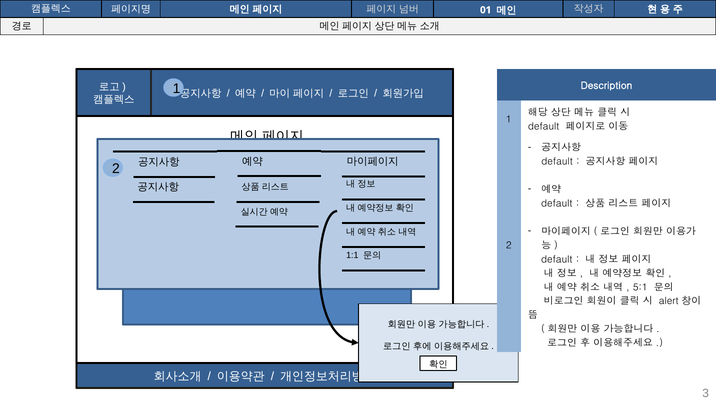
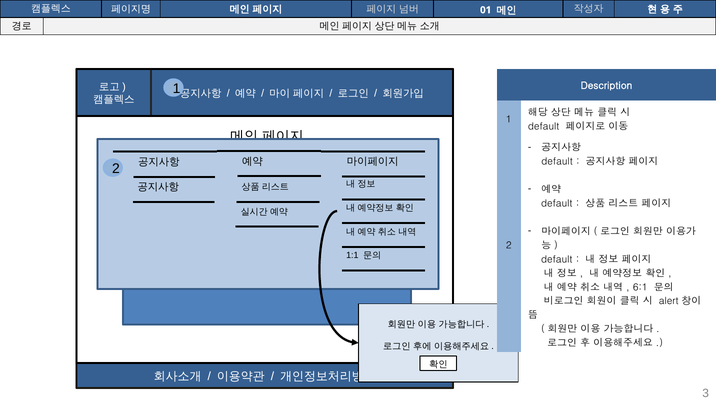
5:1: 5:1 -> 6:1 (640, 287)
